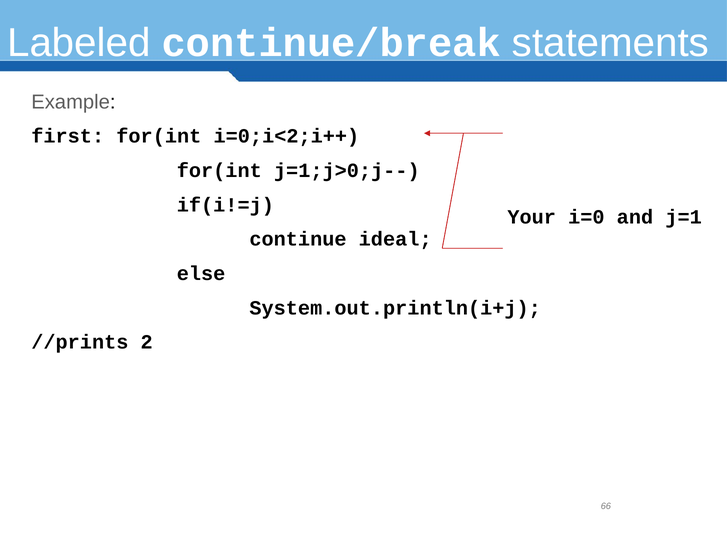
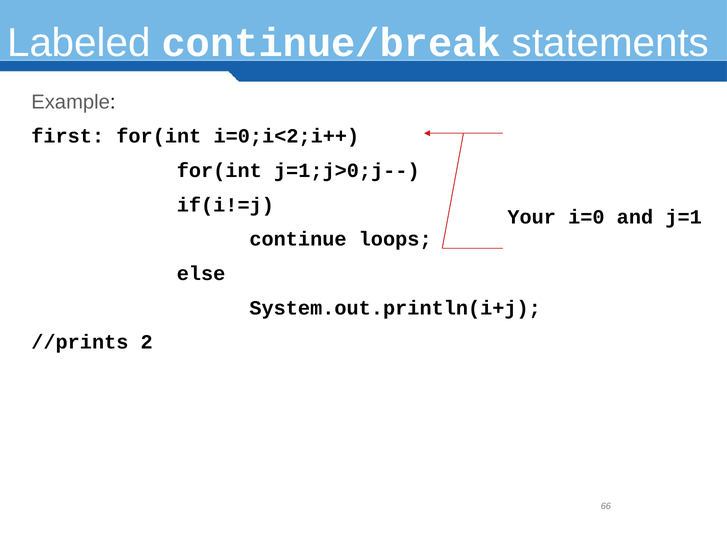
ideal: ideal -> loops (395, 239)
